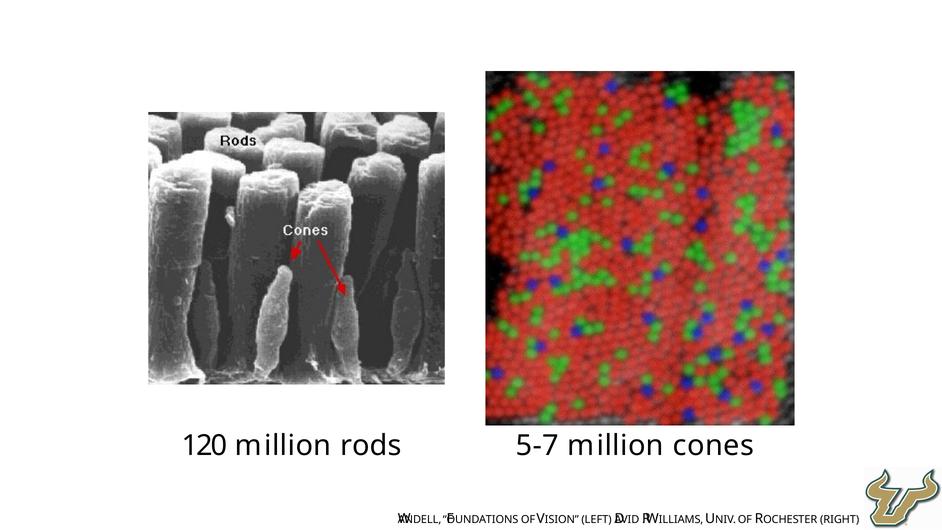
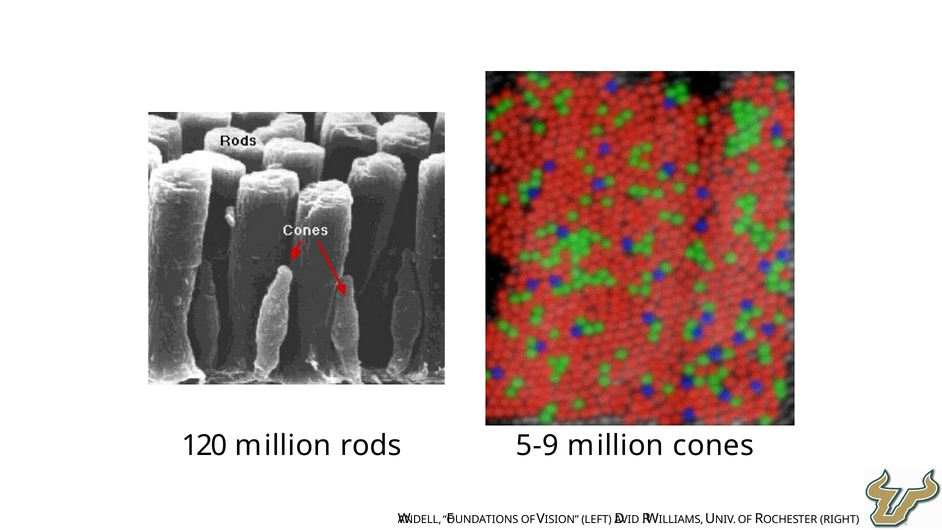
5-7: 5-7 -> 5-9 (537, 446)
